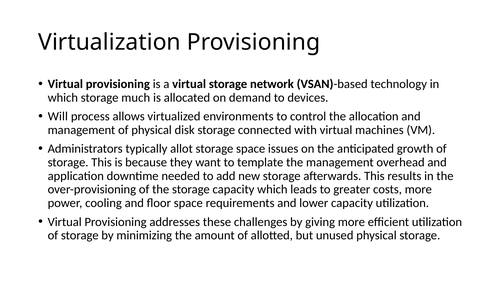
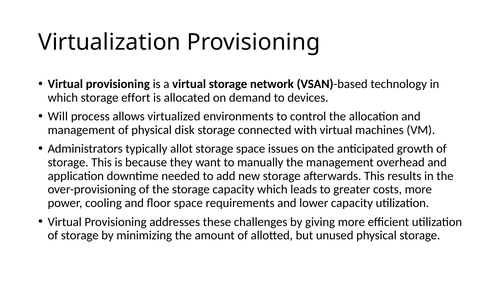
much: much -> effort (136, 97)
template: template -> manually (260, 162)
